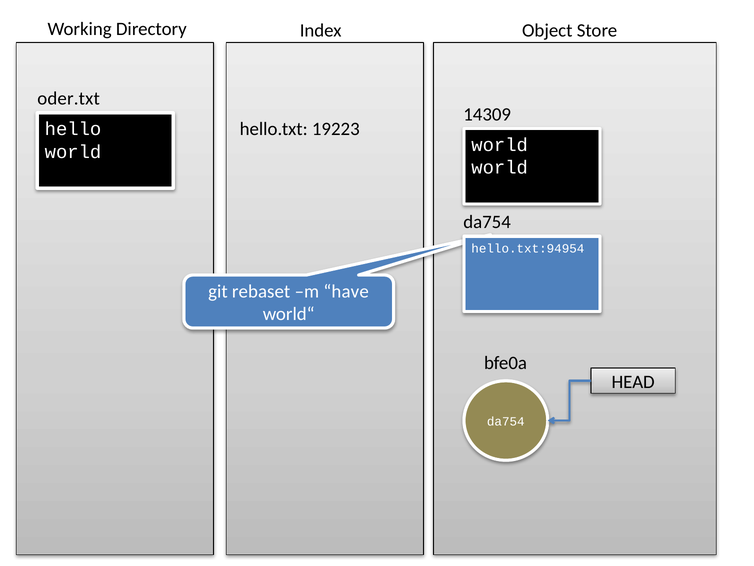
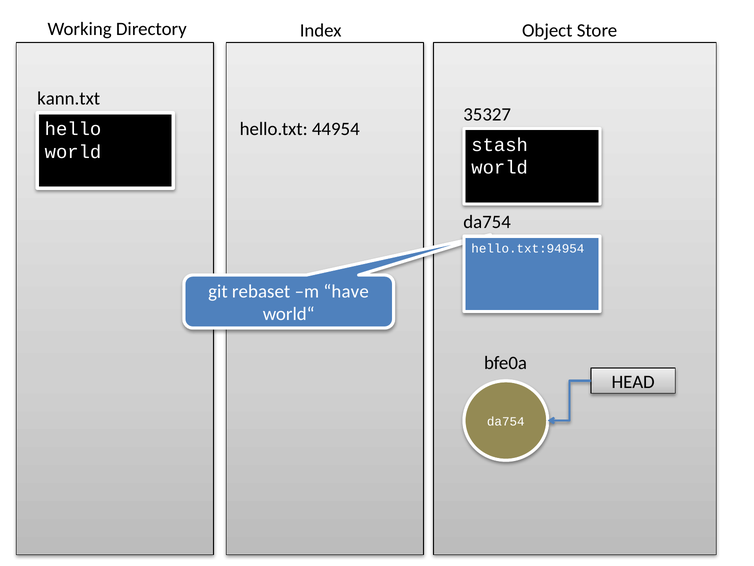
oder.txt: oder.txt -> kann.txt (69, 99)
14309: 14309 -> 35327 (487, 114)
19223: 19223 -> 44954 (336, 129)
world: world -> stash (500, 145)
